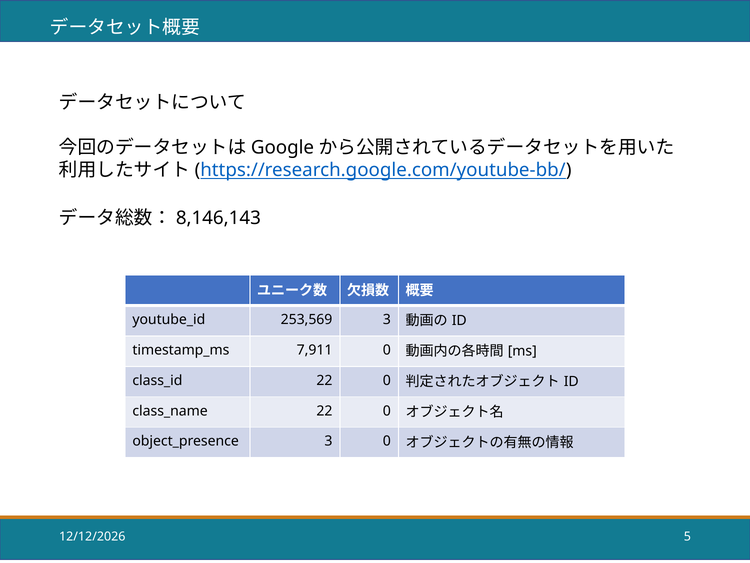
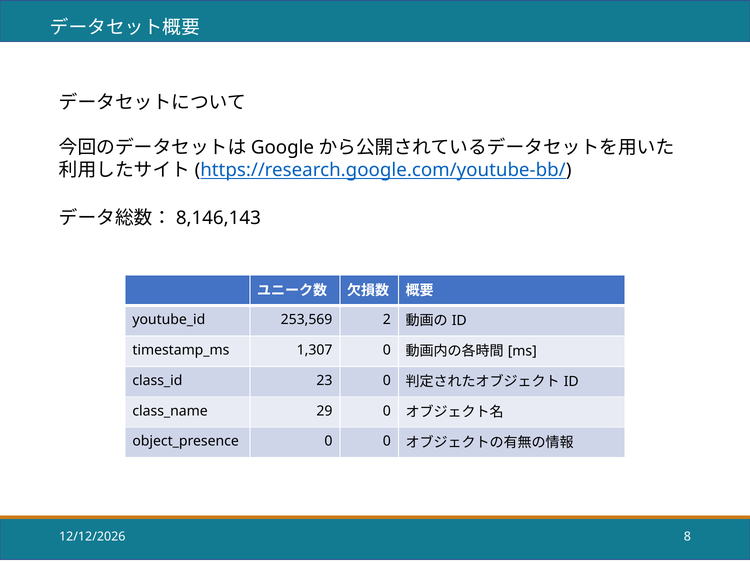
253,569 3: 3 -> 2 (387, 319)
7,911: 7,911 -> 1,307 (315, 350)
22: 22 -> 23 (324, 380)
22: 22 -> 29 (324, 411)
3: 3 -> 0 (328, 441)
5: 5 -> 8 (687, 536)
